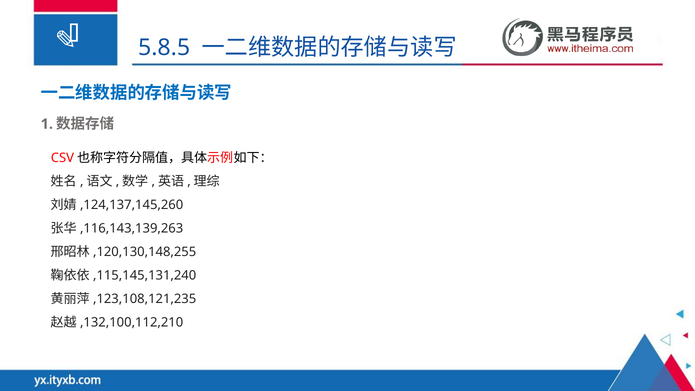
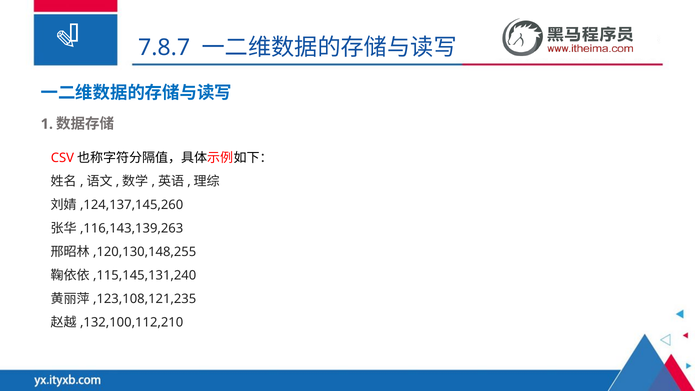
5.8.5: 5.8.5 -> 7.8.7 (164, 48)
